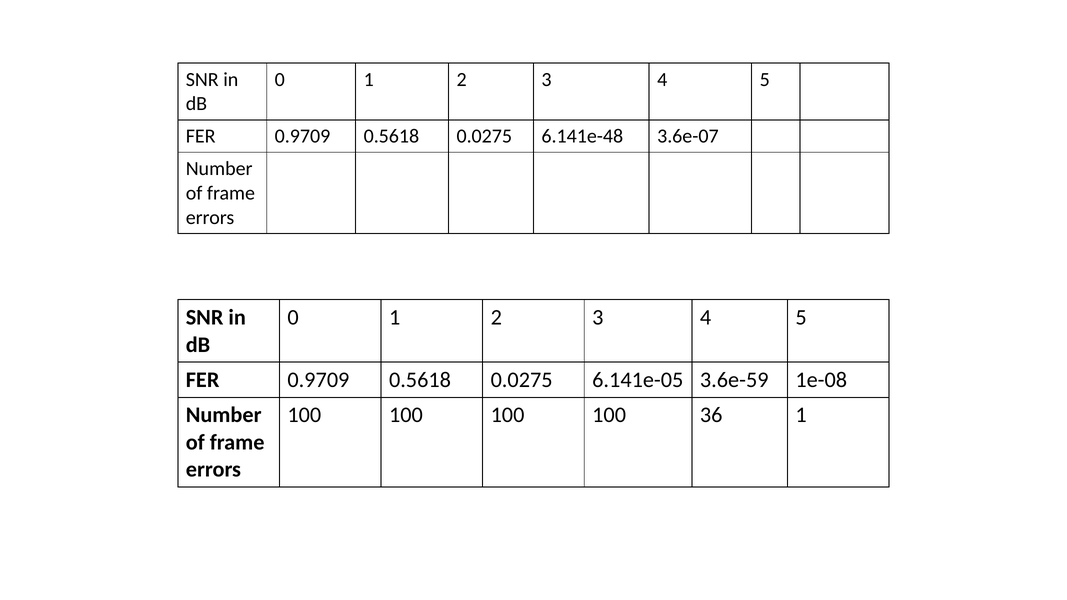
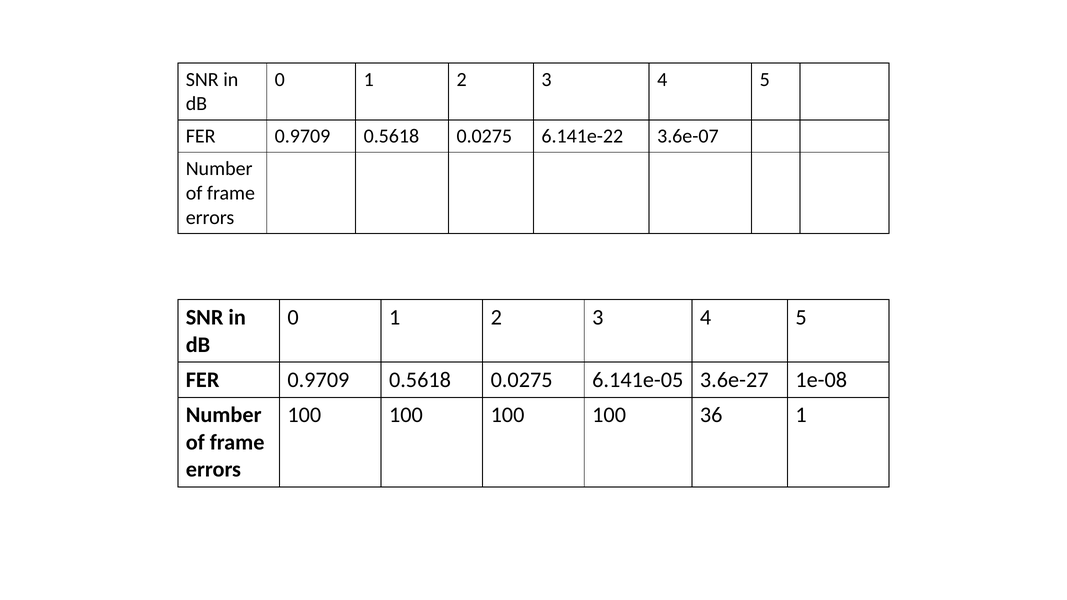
6.141e-48: 6.141e-48 -> 6.141e-22 (582, 136)
3.6e-59: 3.6e-59 -> 3.6e-27 (734, 380)
